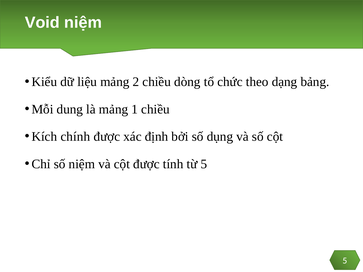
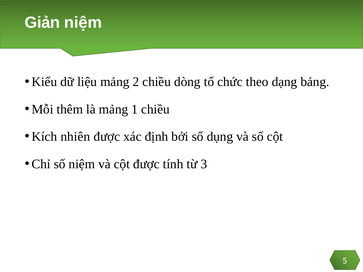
Void: Void -> Giản (42, 23)
dung: dung -> thêm (70, 109)
chính: chính -> nhiên (75, 137)
từ 5: 5 -> 3 (204, 164)
